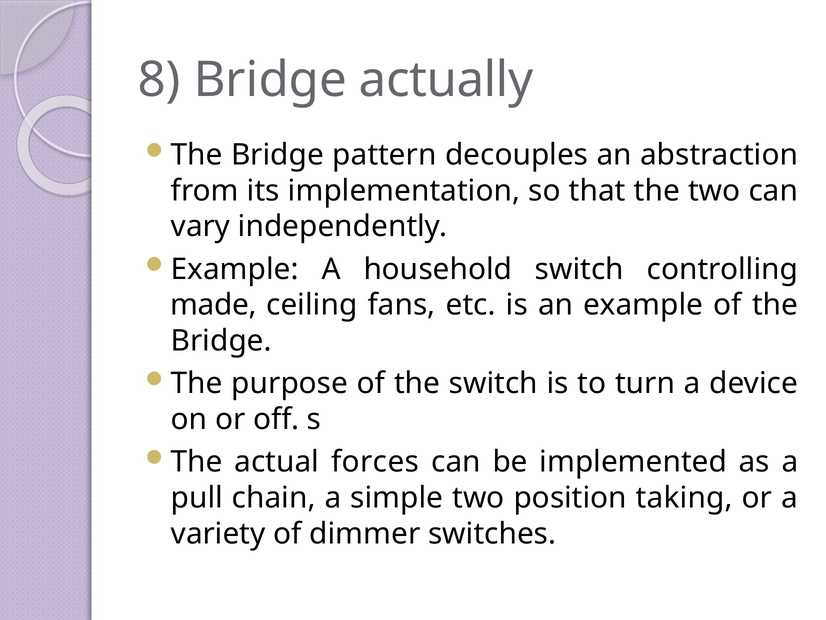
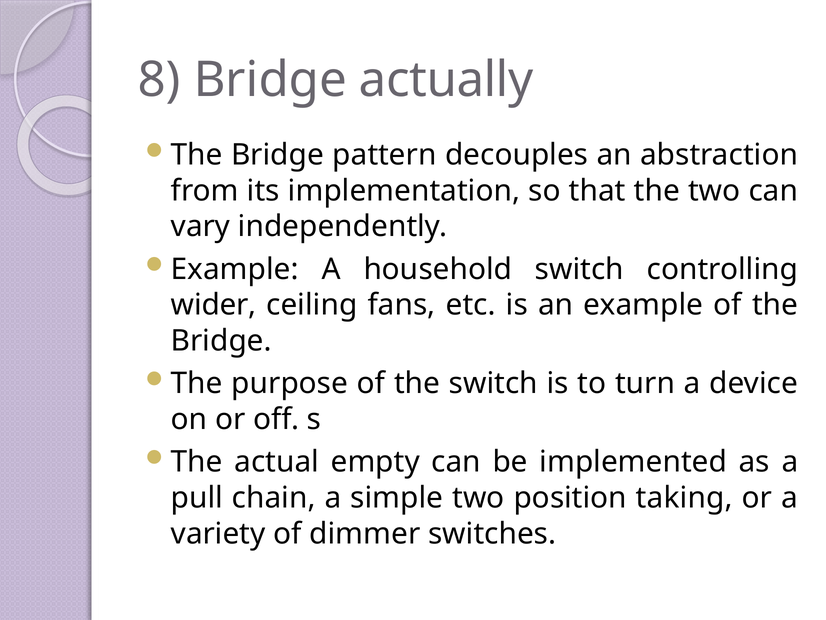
made: made -> wider (214, 305)
forces: forces -> empty (375, 462)
